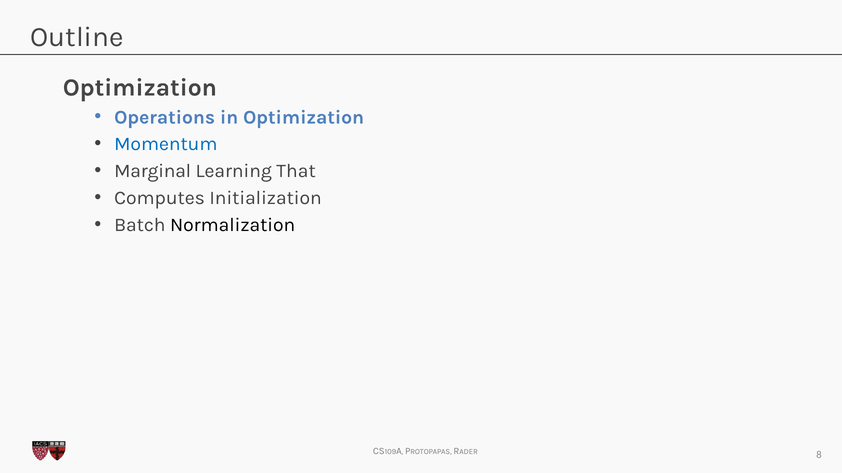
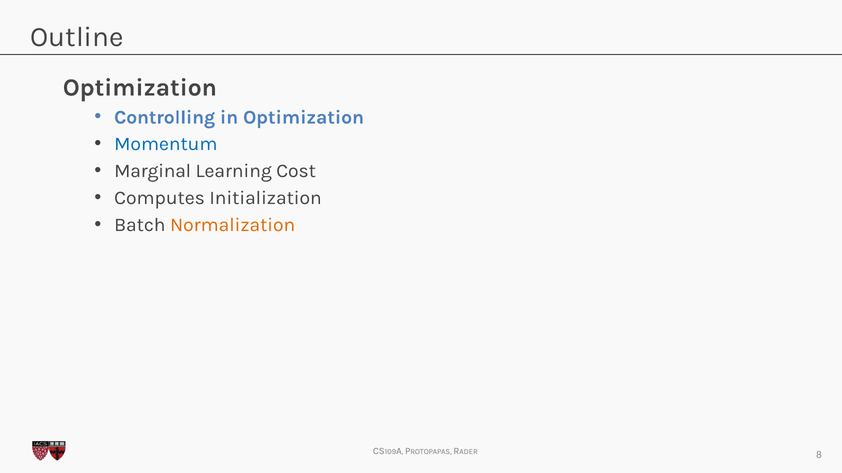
Operations: Operations -> Controlling (165, 117)
That: That -> Cost (296, 171)
Normalization colour: black -> orange (233, 225)
